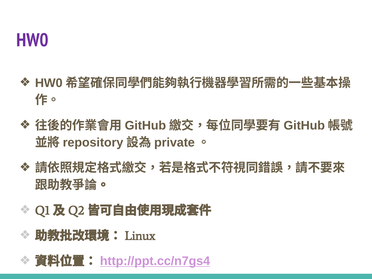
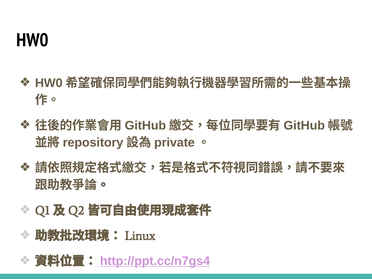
HW0 colour: purple -> black (32, 40)
